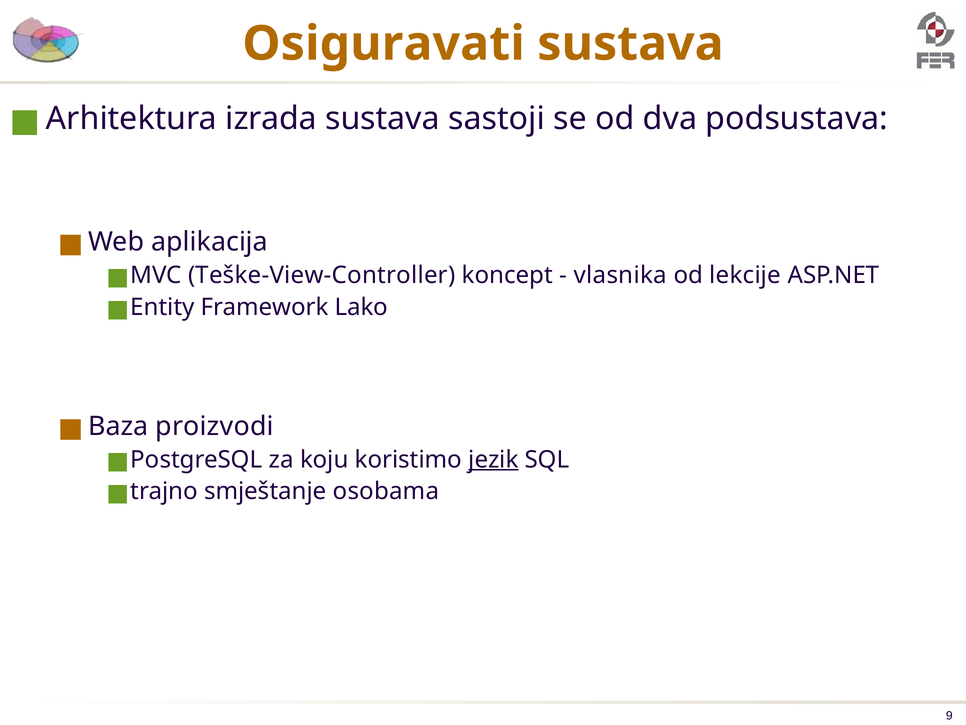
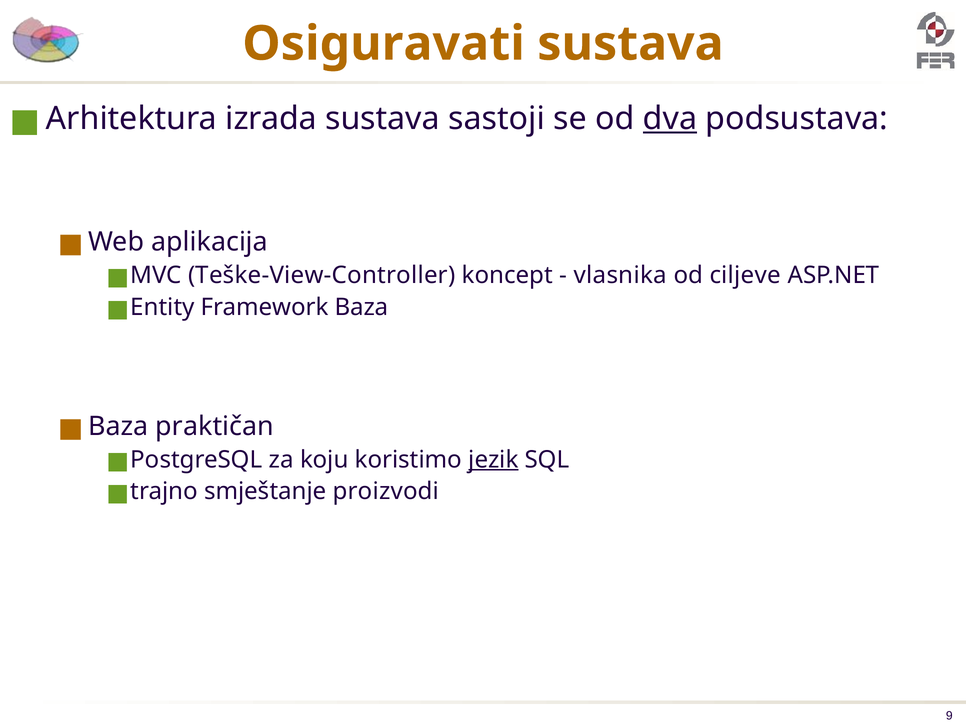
dva underline: none -> present (670, 119)
lekcije: lekcije -> ciljeve (745, 275)
Framework Lako: Lako -> Baza (361, 307)
proizvodi: proizvodi -> praktičan (215, 426)
osobama: osobama -> proizvodi (386, 491)
